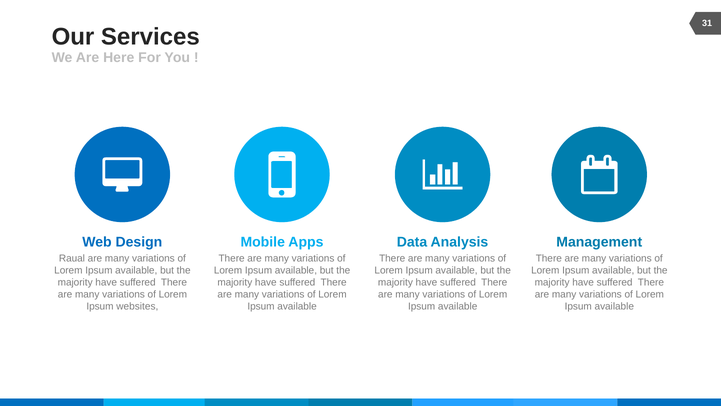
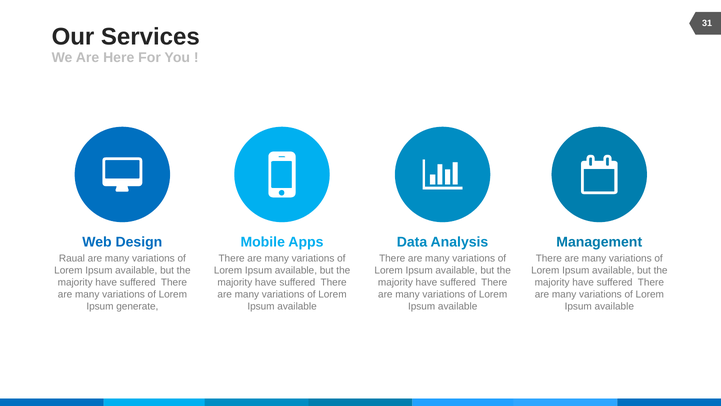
websites: websites -> generate (137, 306)
